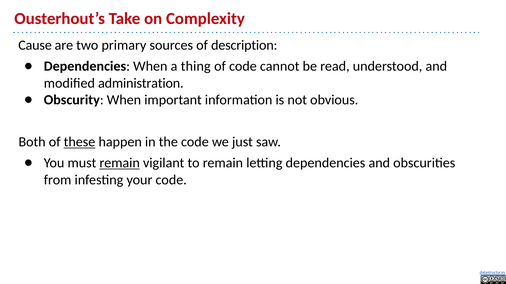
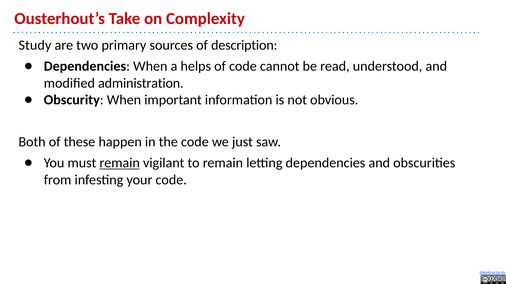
Cause: Cause -> Study (35, 45)
thing: thing -> helps (196, 66)
these underline: present -> none (80, 142)
